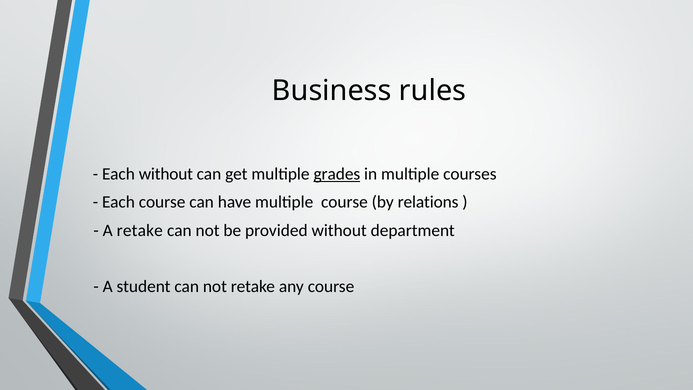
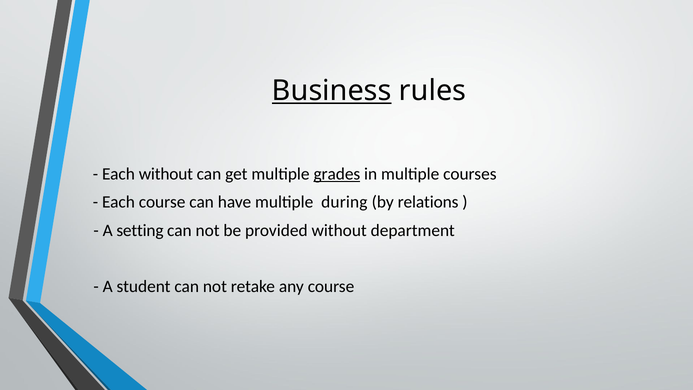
Business underline: none -> present (332, 91)
multiple course: course -> during (344, 202)
A retake: retake -> setting (140, 230)
